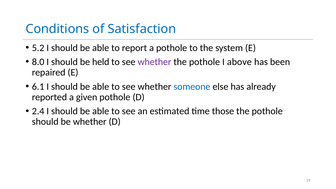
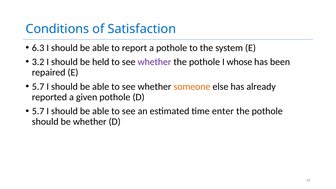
5.2: 5.2 -> 6.3 (38, 48)
8.0: 8.0 -> 3.2 (38, 62)
above: above -> whose (239, 62)
6.1: 6.1 -> 5.7 (38, 87)
someone colour: blue -> orange (192, 87)
2.4: 2.4 -> 5.7 (38, 111)
those: those -> enter (223, 111)
